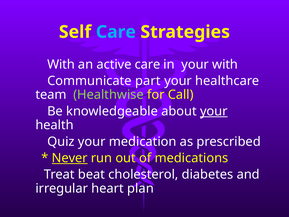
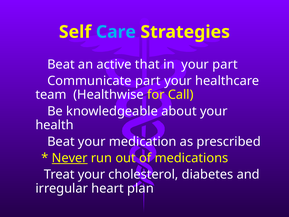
With: With -> Beat (61, 64)
active care: care -> that (147, 64)
your with: with -> part (225, 64)
Healthwise colour: light green -> white (109, 95)
your underline: present -> none (214, 111)
Quiz: Quiz -> Beat (61, 141)
Treat beat: beat -> your (92, 174)
